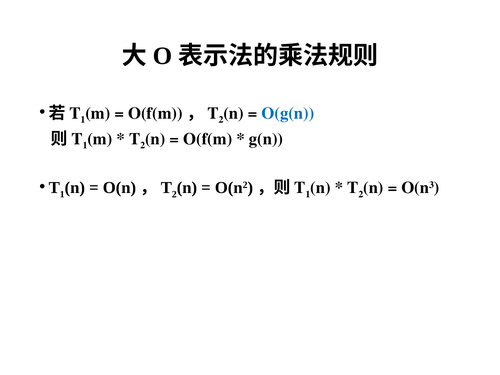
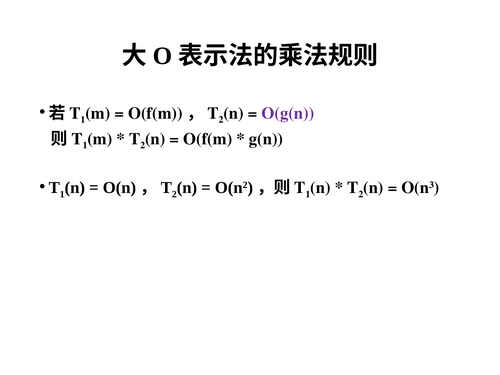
O(g(n colour: blue -> purple (288, 113)
